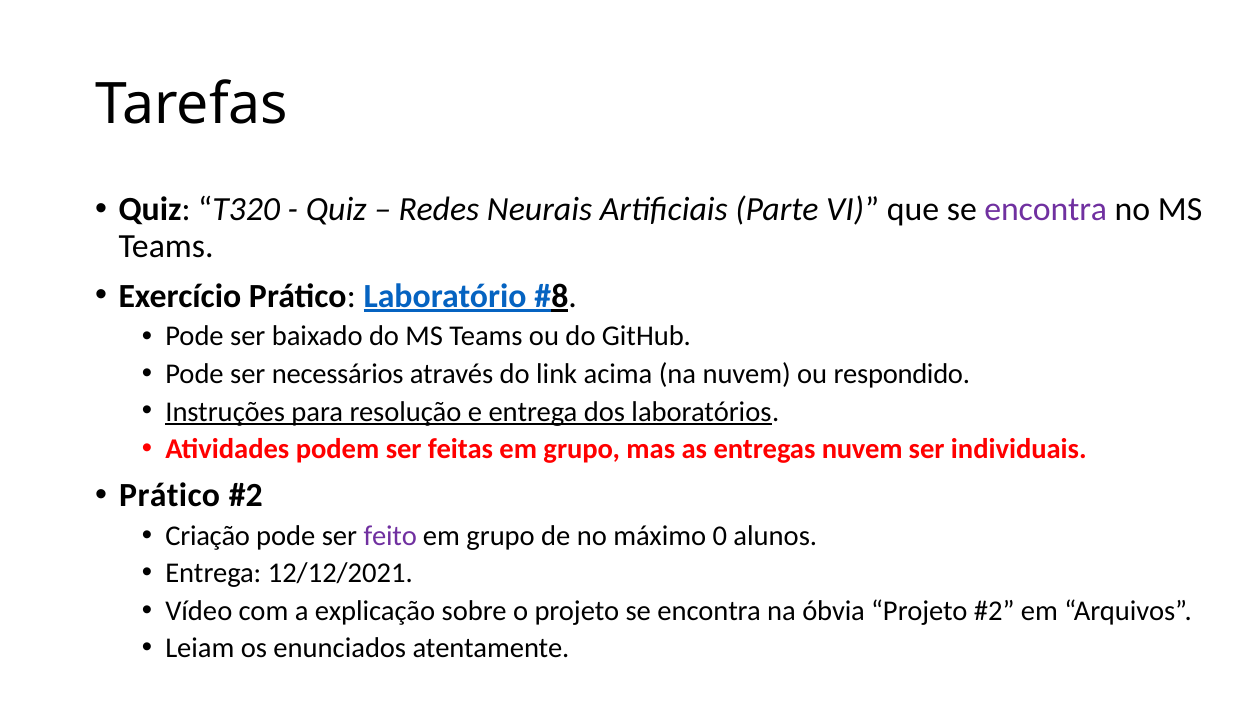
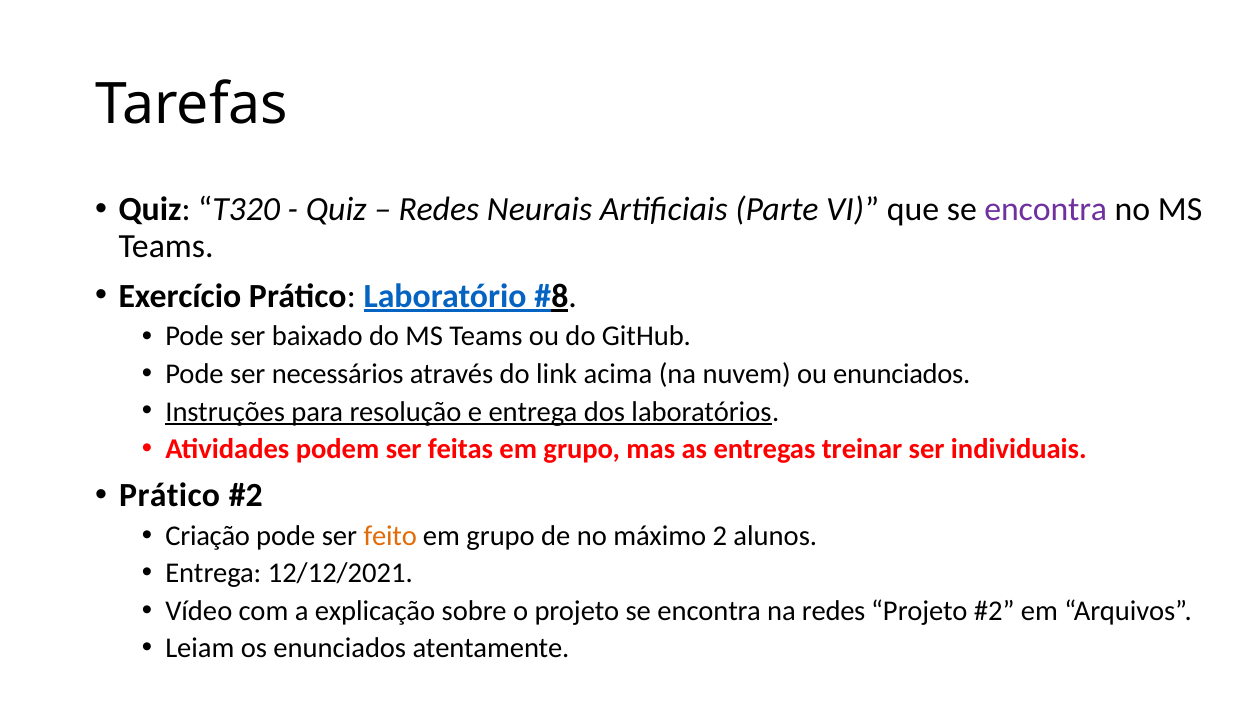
ou respondido: respondido -> enunciados (902, 374)
entregas nuvem: nuvem -> treinar (862, 449)
feito colour: purple -> orange (390, 536)
0: 0 -> 2 (720, 536)
na óbvia: óbvia -> redes (834, 611)
